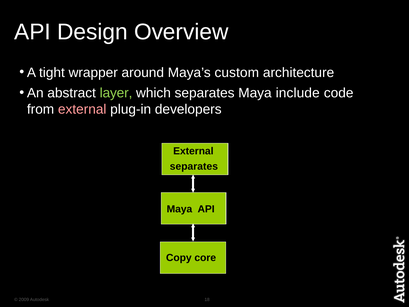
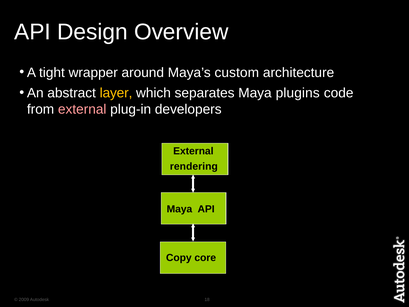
layer colour: light green -> yellow (116, 93)
include: include -> plugins (298, 93)
separates: separates -> rendering (194, 166)
